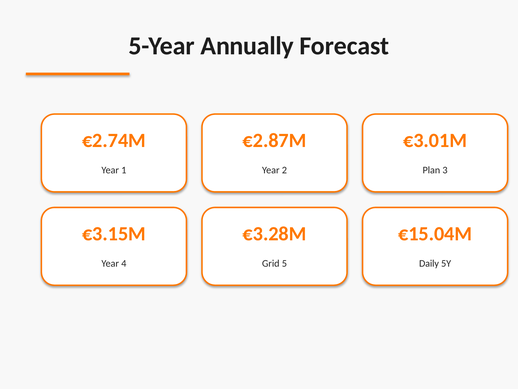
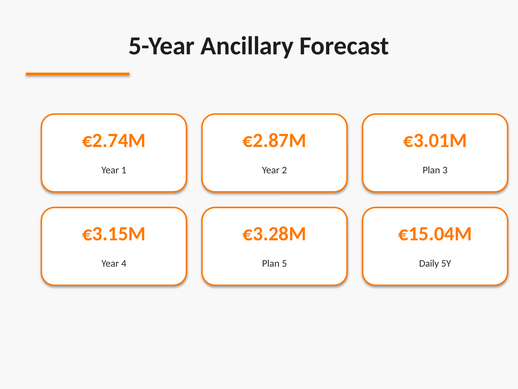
Annually: Annually -> Ancillary (247, 46)
Grid: Grid -> Plan (271, 263)
